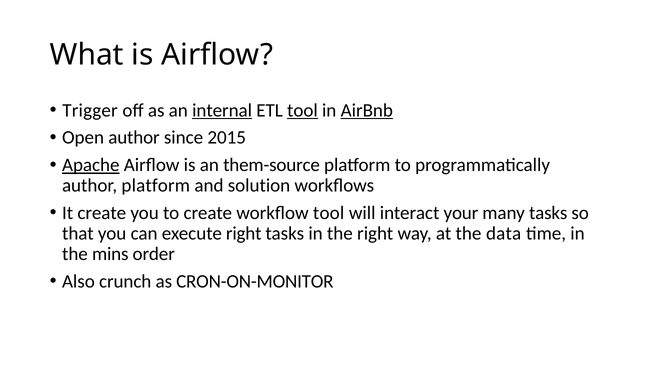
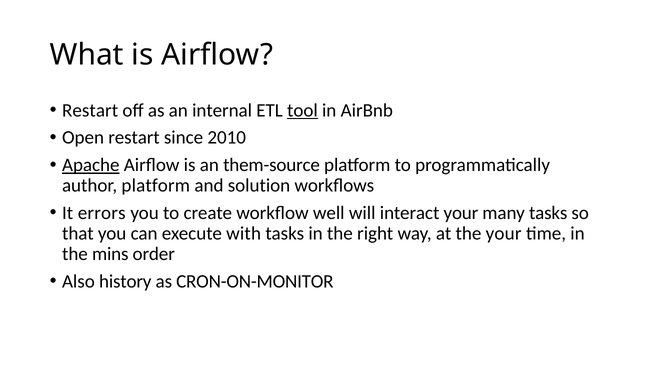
Trigger: Trigger -> Restart (90, 110)
internal underline: present -> none (222, 110)
AirBnb underline: present -> none (367, 110)
Open author: author -> restart (134, 138)
2015: 2015 -> 2010 (227, 138)
It create: create -> errors (102, 213)
workflow tool: tool -> well (329, 213)
execute right: right -> with (244, 234)
the data: data -> your (504, 234)
crunch: crunch -> history (125, 282)
